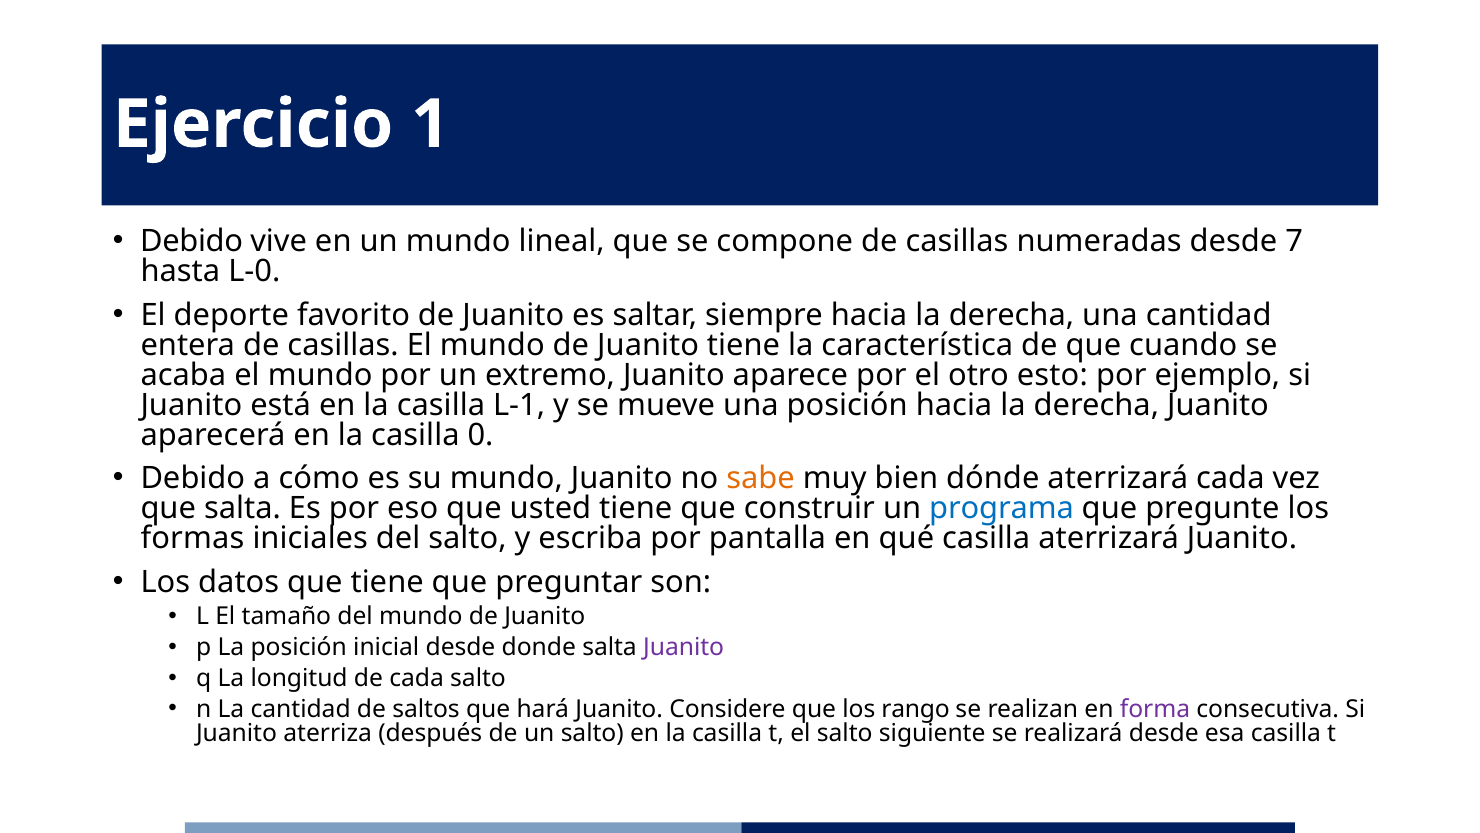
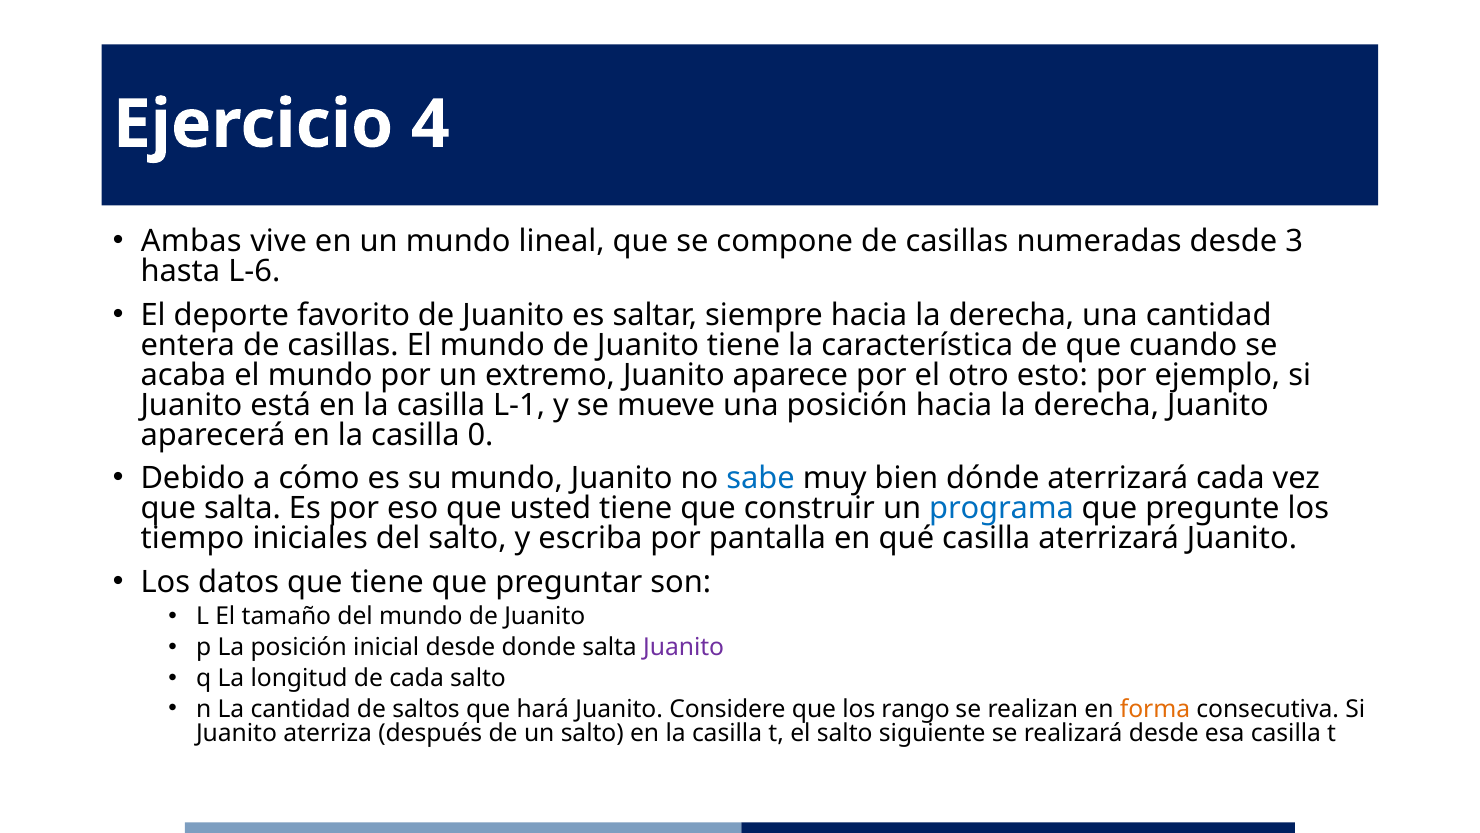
1: 1 -> 4 (430, 124)
Debido: Debido -> Ambas (191, 241)
7: 7 -> 3 (1294, 241)
L-0: L-0 -> L-6 (254, 271)
sabe colour: orange -> blue (761, 479)
formas: formas -> tiempo (192, 538)
forma colour: purple -> orange (1155, 709)
